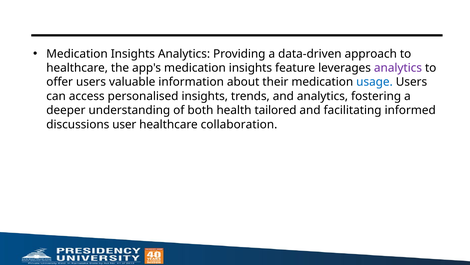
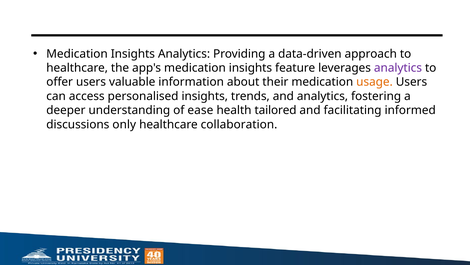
usage colour: blue -> orange (375, 82)
both: both -> ease (200, 110)
user: user -> only (124, 124)
